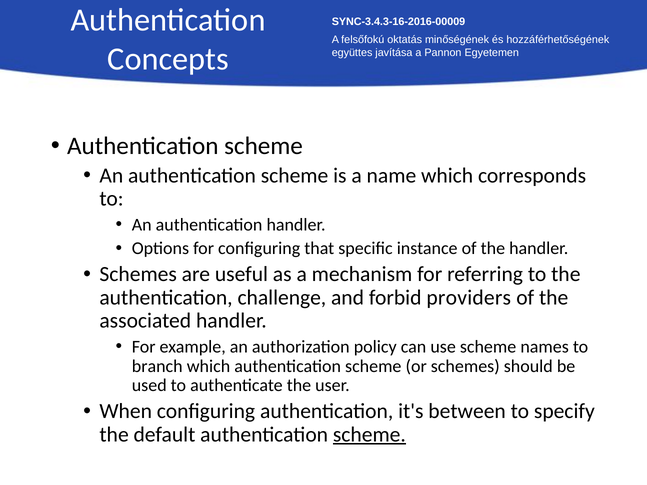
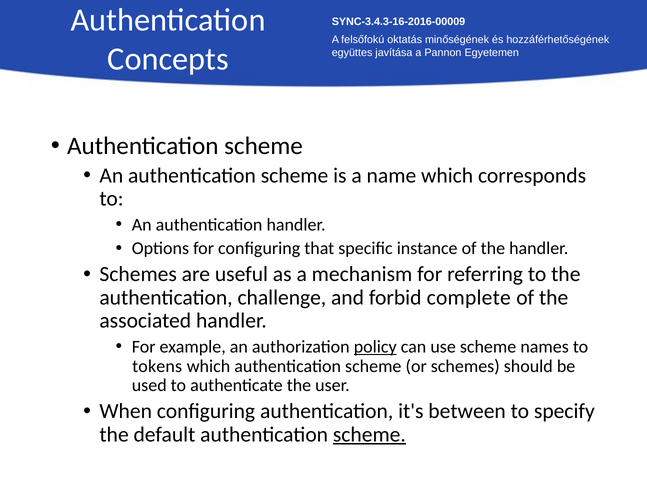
providers: providers -> complete (469, 298)
policy underline: none -> present (375, 347)
branch: branch -> tokens (157, 366)
